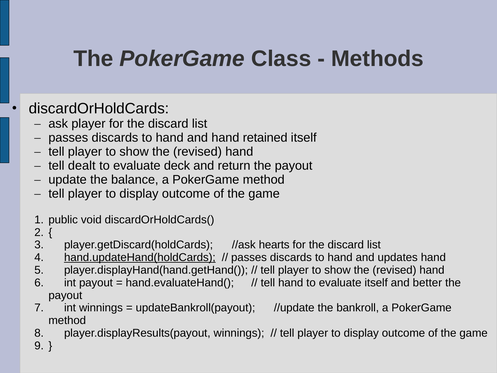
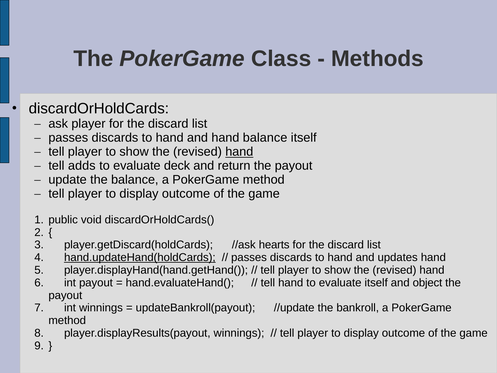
hand retained: retained -> balance (265, 138)
hand underline: none -> present (239, 152)
dealt: dealt -> adds (82, 166)
better: better -> object (427, 282)
